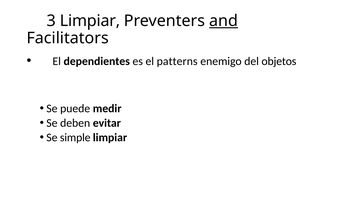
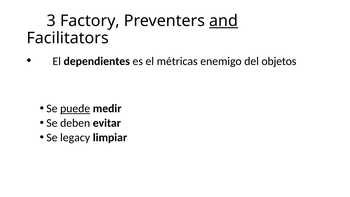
Limpiar: Limpiar -> Factory (90, 21)
patterns: patterns -> métricas (177, 61)
puede underline: none -> present (75, 108)
simple: simple -> legacy (75, 137)
